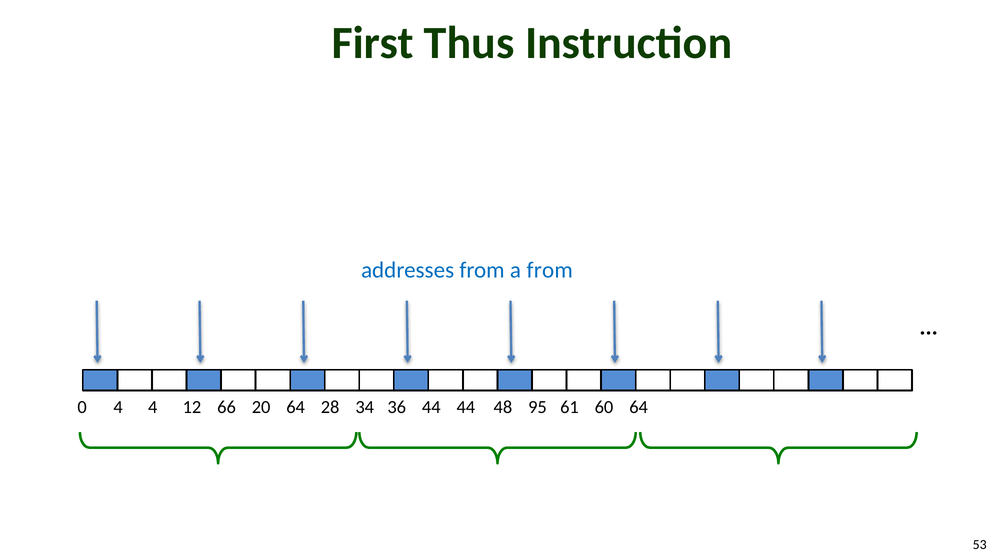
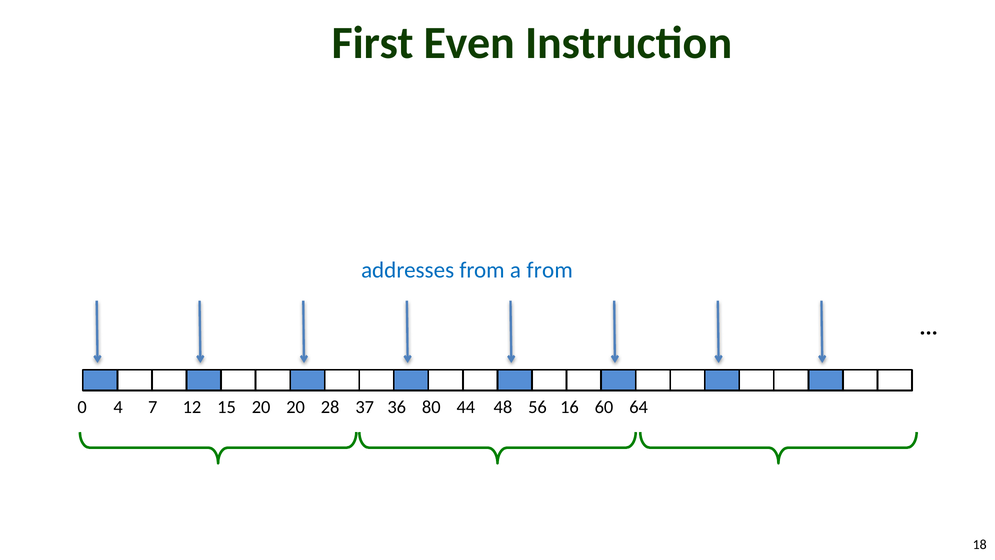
Thus: Thus -> Even (469, 43)
4 4: 4 -> 7 (153, 407)
66: 66 -> 15 (227, 407)
0 64: 64 -> 20 (296, 407)
34: 34 -> 37 (365, 407)
36 44: 44 -> 80 (431, 407)
95: 95 -> 56 (537, 407)
61: 61 -> 16 (569, 407)
53: 53 -> 18 (980, 544)
